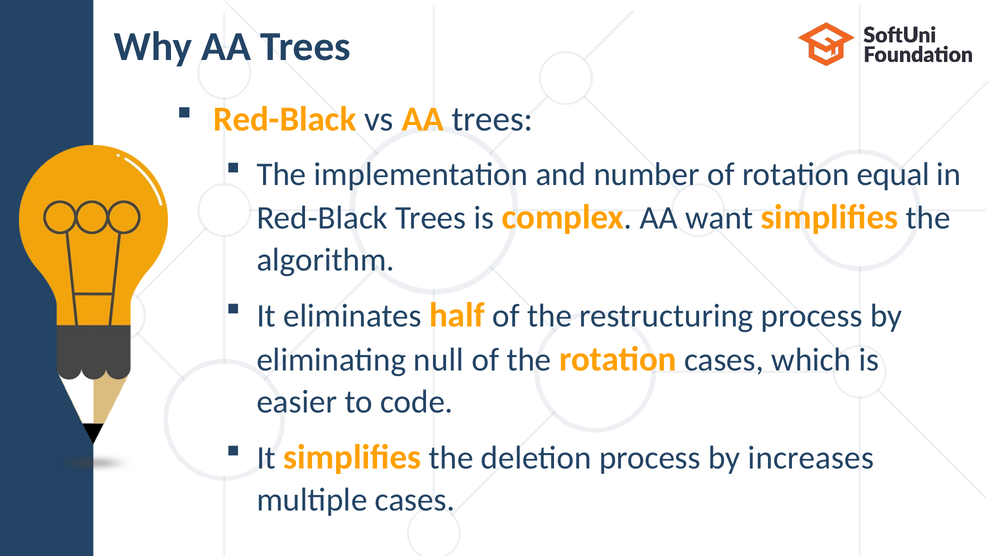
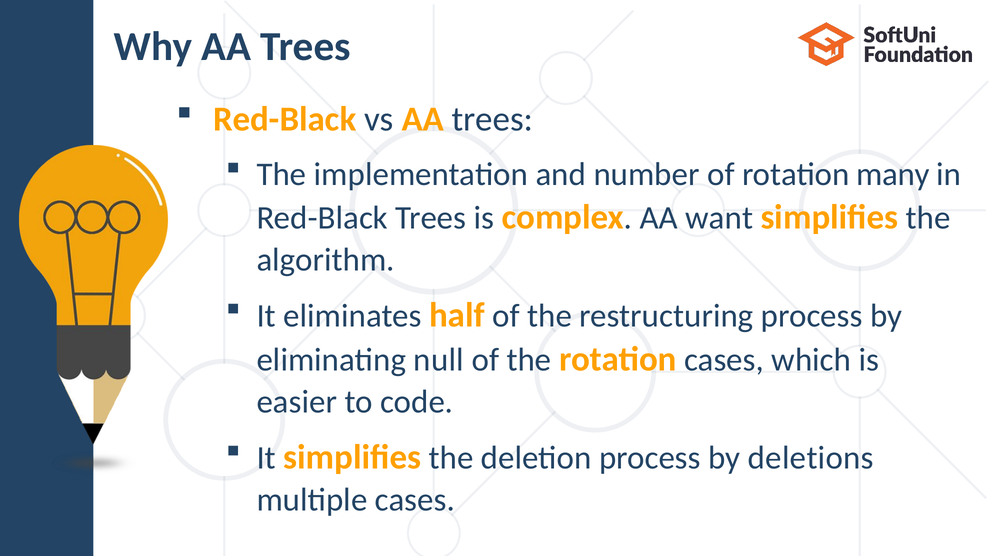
equal: equal -> many (893, 174)
increases: increases -> deletions (811, 458)
